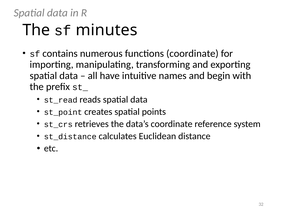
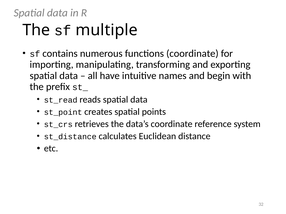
minutes: minutes -> multiple (107, 30)
